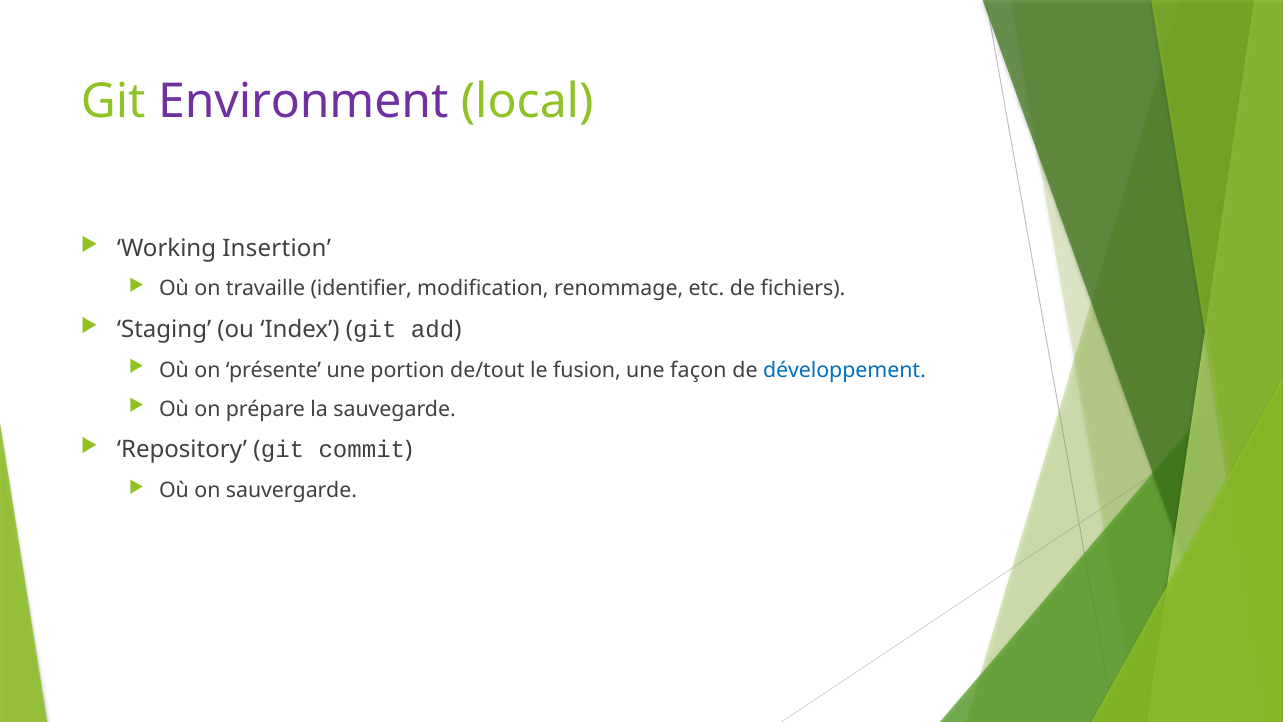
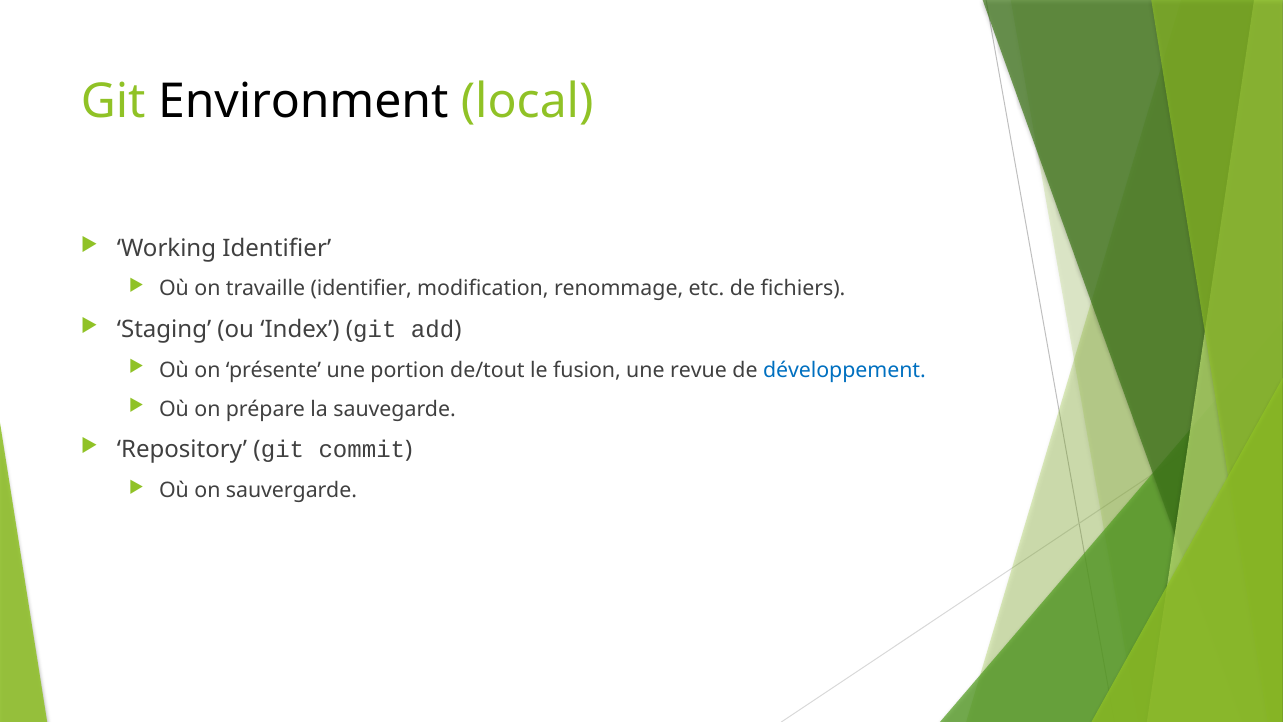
Environment colour: purple -> black (303, 101)
Working Insertion: Insertion -> Identifier (277, 248)
façon: façon -> revue (699, 370)
